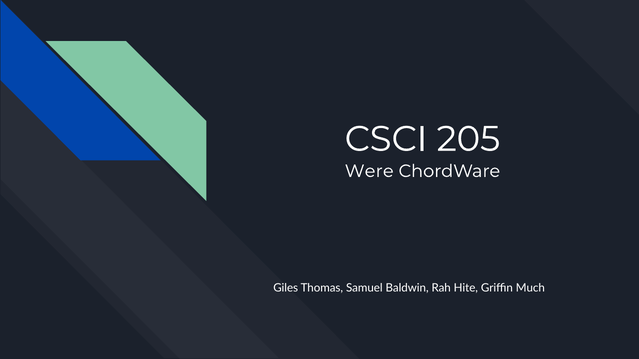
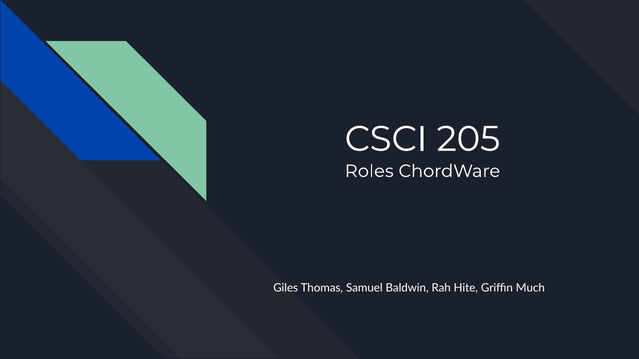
Were: Were -> Roles (369, 171)
